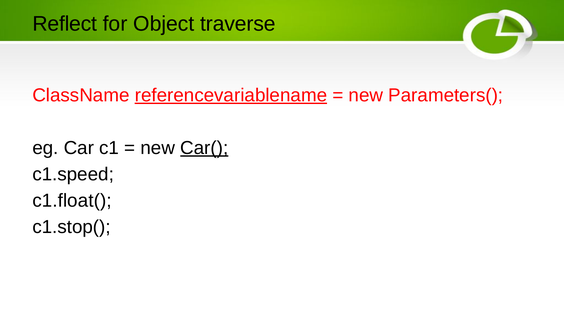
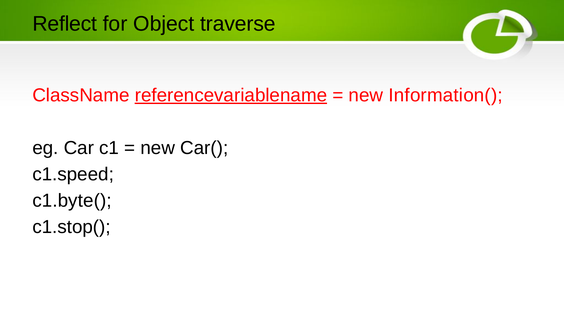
Parameters(: Parameters( -> Information( (446, 95)
Car( underline: present -> none (204, 148)
c1.float(: c1.float( -> c1.byte( (72, 201)
